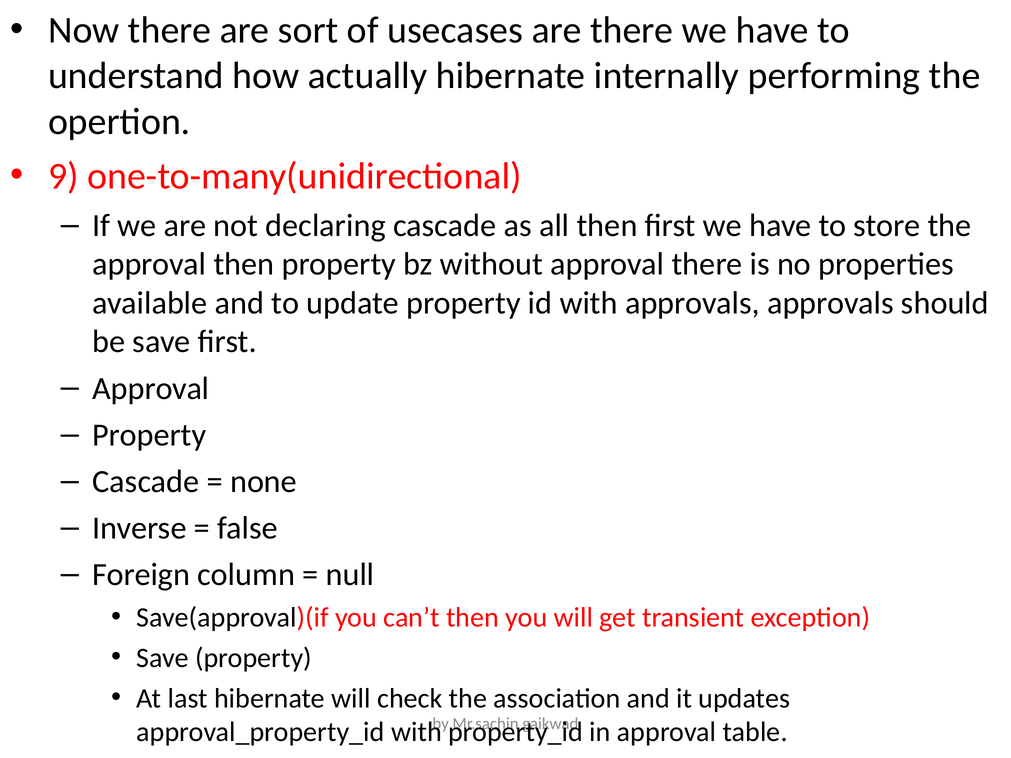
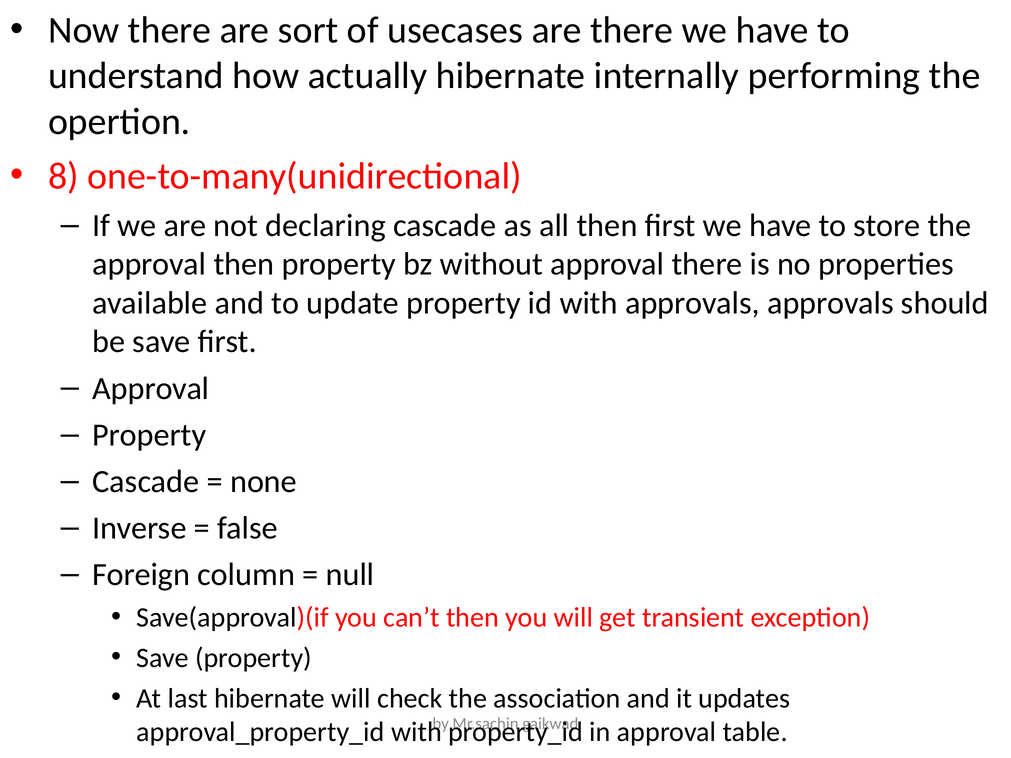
9: 9 -> 8 (63, 176)
